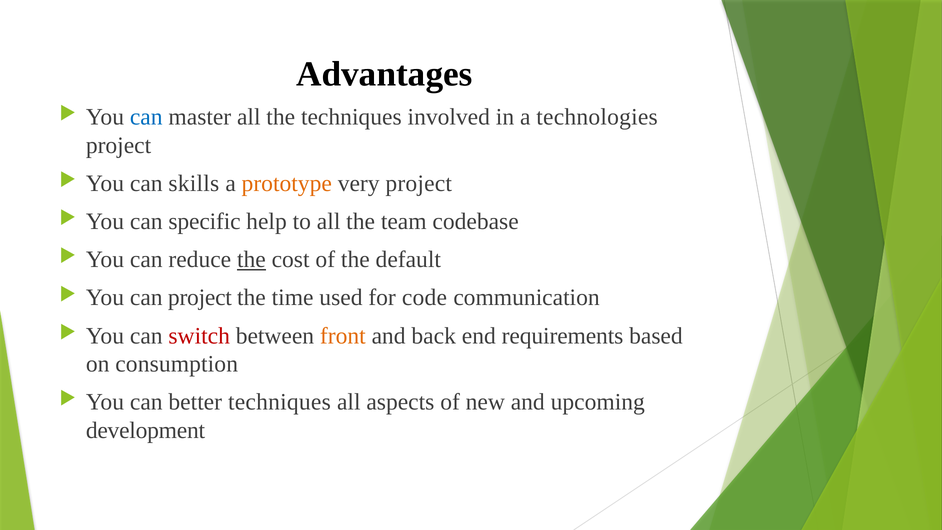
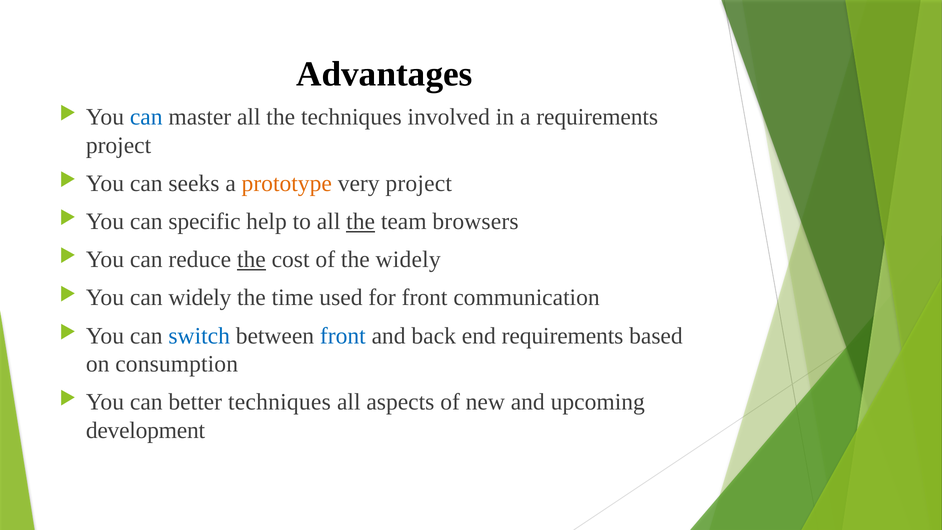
a technologies: technologies -> requirements (597, 117)
skills: skills -> seeks (194, 183)
the underline: none -> present (361, 221)
codebase: codebase -> browsers (475, 221)
the default: default -> widely (408, 260)
can project: project -> widely (200, 298)
for code: code -> front (425, 298)
switch colour: red -> blue (199, 336)
front colour: orange -> blue (343, 336)
